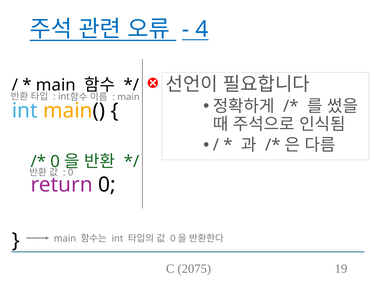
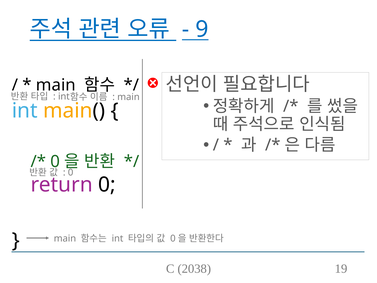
4: 4 -> 9 (202, 29)
2075: 2075 -> 2038 (194, 269)
